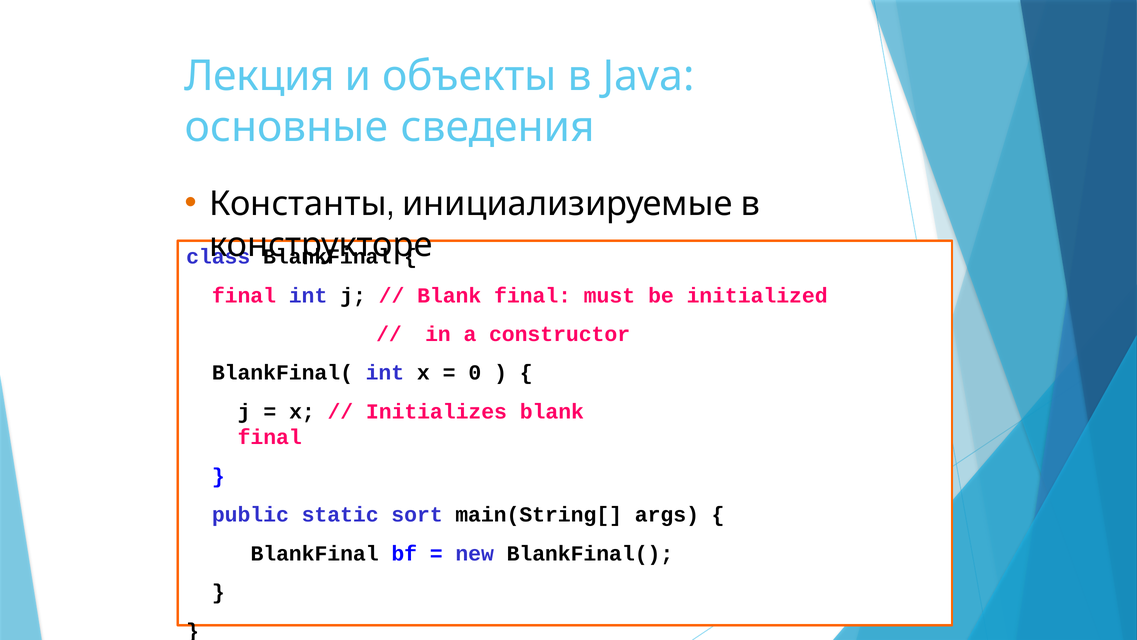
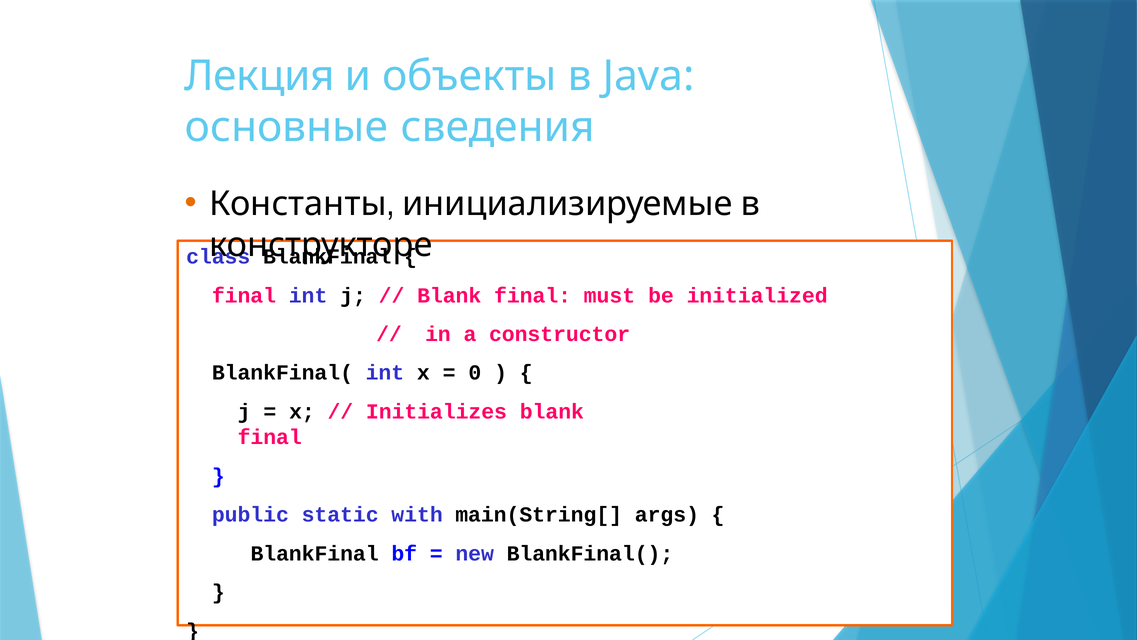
sort: sort -> with (417, 514)
